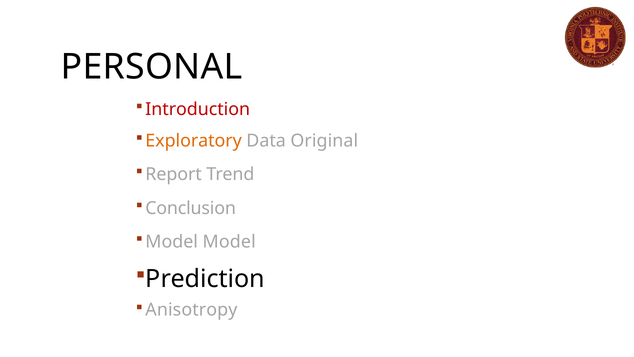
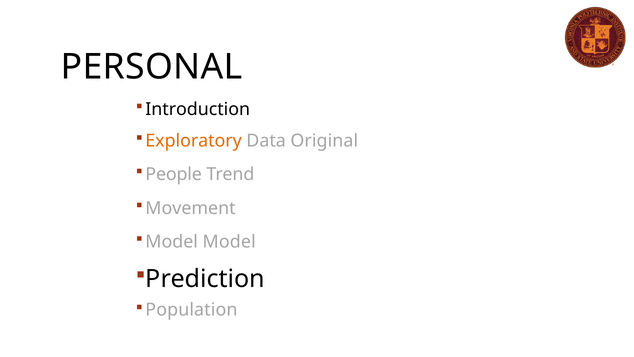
Introduction colour: red -> black (198, 109)
Report: Report -> People (174, 174)
Conclusion: Conclusion -> Movement (190, 208)
Anisotropy: Anisotropy -> Population (191, 309)
